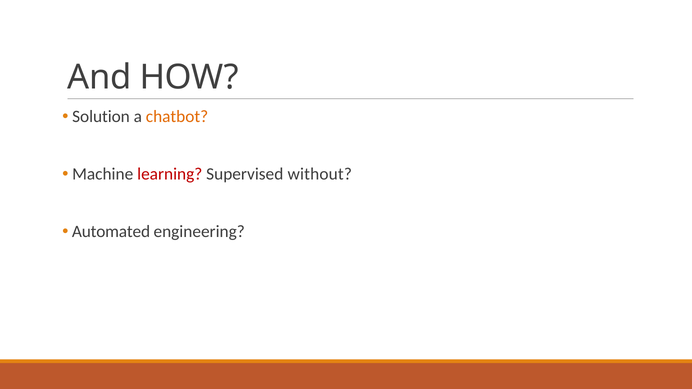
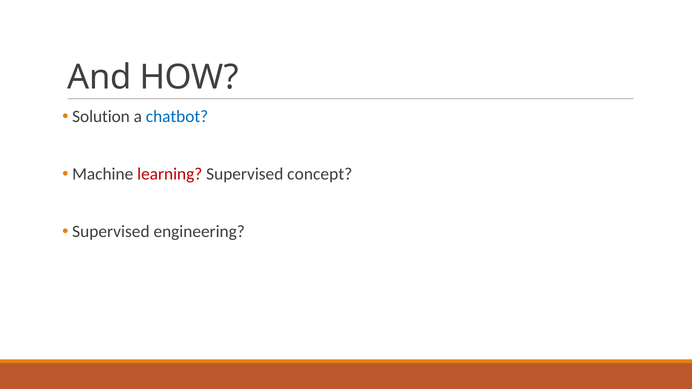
chatbot colour: orange -> blue (177, 117)
without: without -> concept (320, 174)
Automated: Automated -> Supervised (111, 232)
